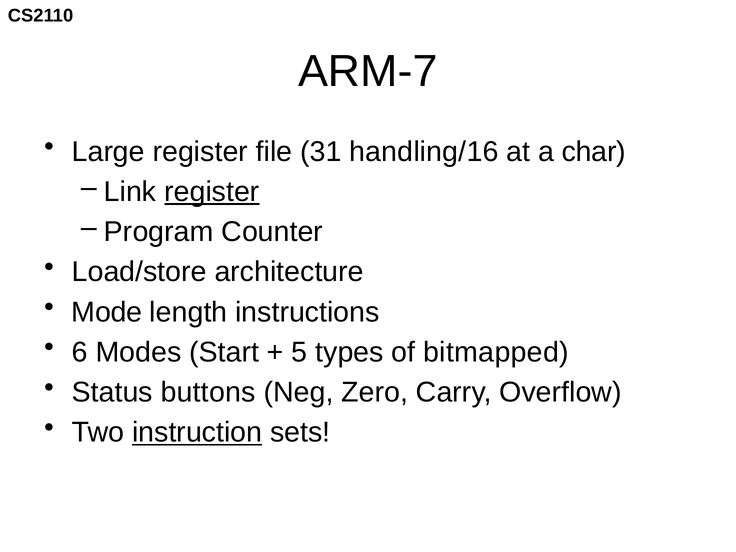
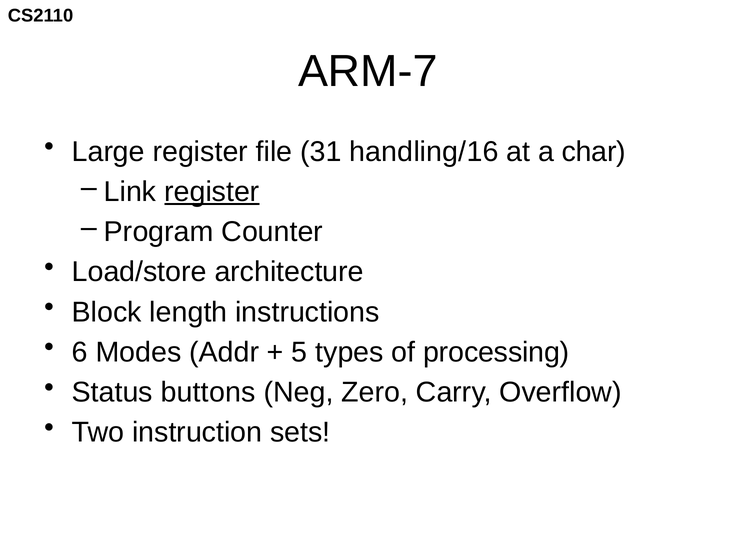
Mode: Mode -> Block (107, 312)
Start: Start -> Addr (224, 352)
bitmapped: bitmapped -> processing (496, 352)
instruction underline: present -> none (197, 432)
